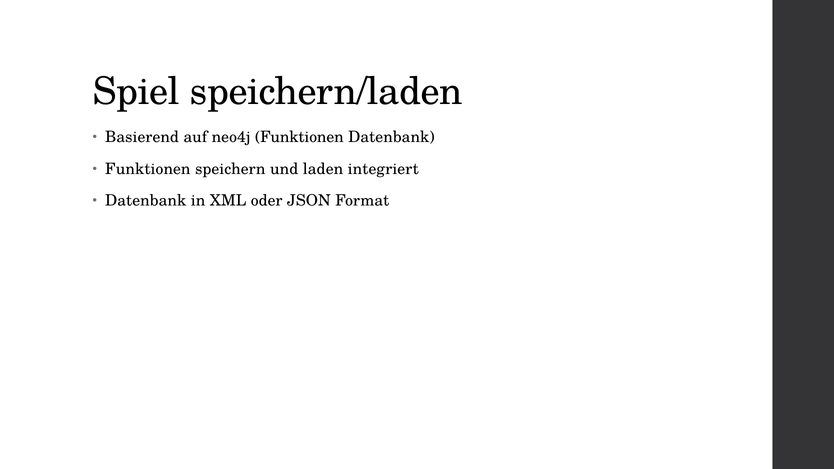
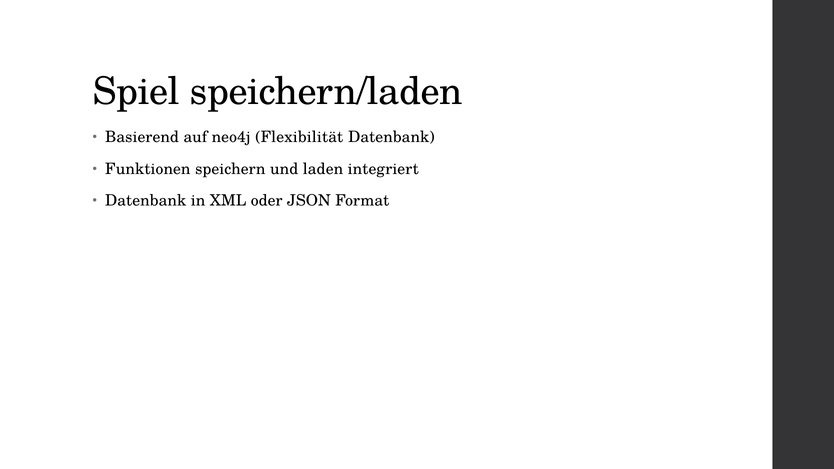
neo4j Funktionen: Funktionen -> Flexibilität (299, 137)
